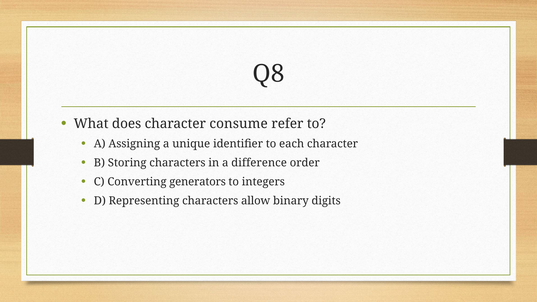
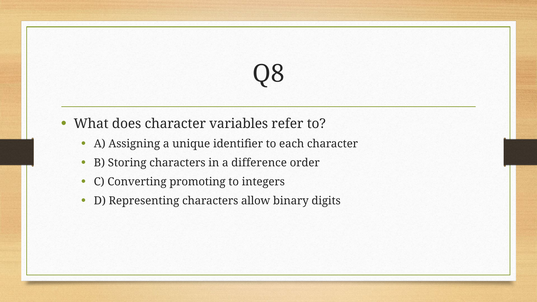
consume: consume -> variables (239, 124)
generators: generators -> promoting (198, 182)
